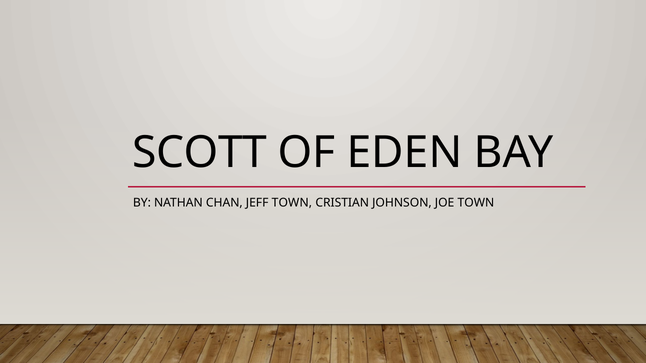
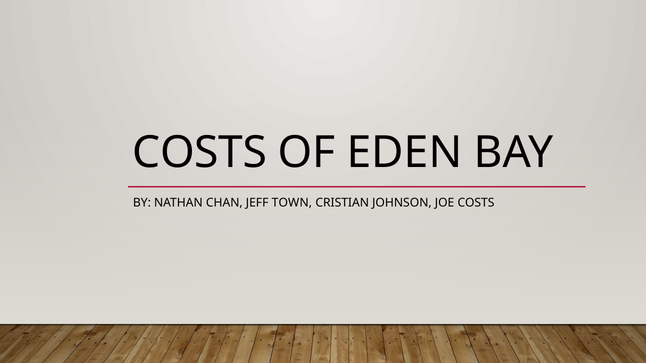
SCOTT: SCOTT -> COSTS (200, 153)
JOE TOWN: TOWN -> COSTS (476, 203)
